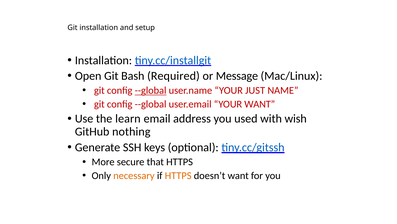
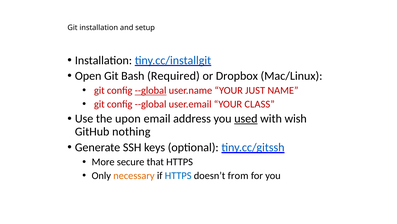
Message: Message -> Dropbox (237, 76)
YOUR WANT: WANT -> CLASS (260, 104)
learn: learn -> upon (128, 118)
used underline: none -> present (246, 118)
HTTPS colour: orange -> blue (178, 175)
doesn’t want: want -> from (238, 175)
